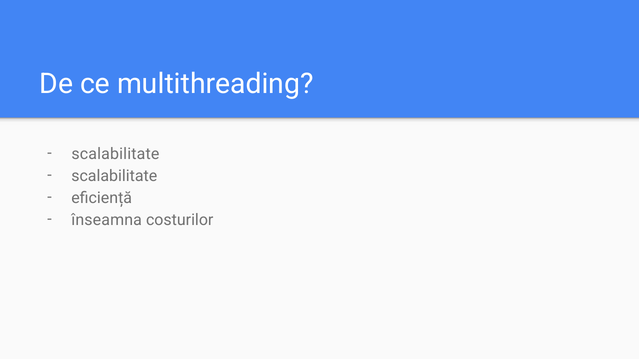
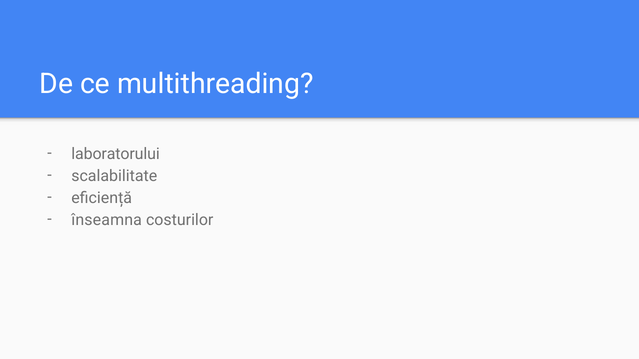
scalabilitate: scalabilitate -> laboratorului (116, 154)
